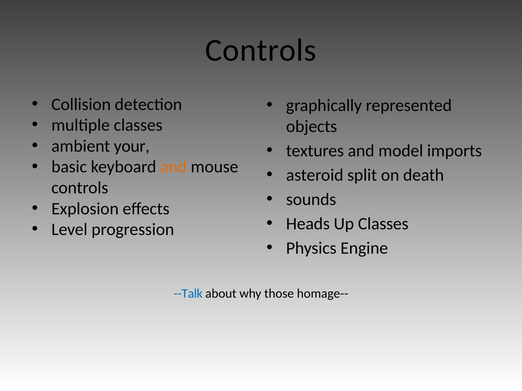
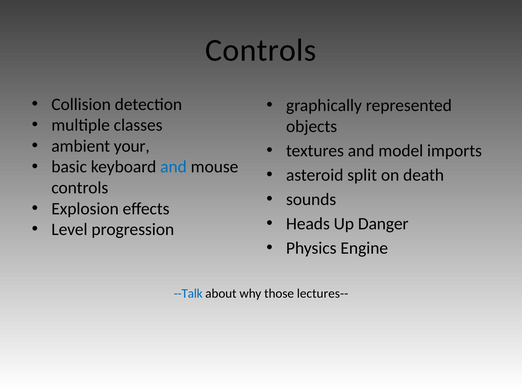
and colour: orange -> blue (173, 167)
Up Classes: Classes -> Danger (383, 224)
homage--: homage-- -> lectures-- (323, 294)
